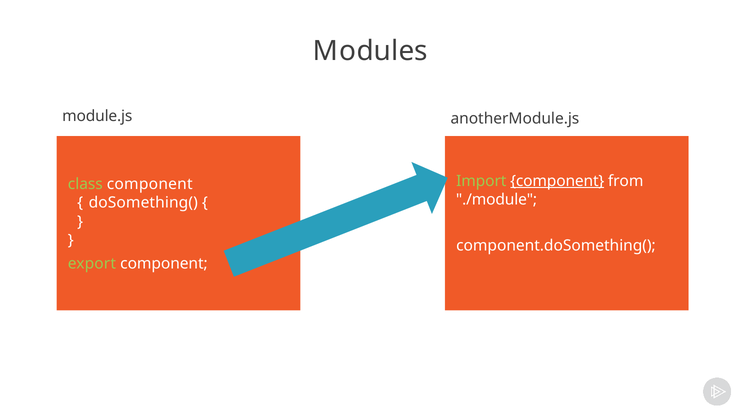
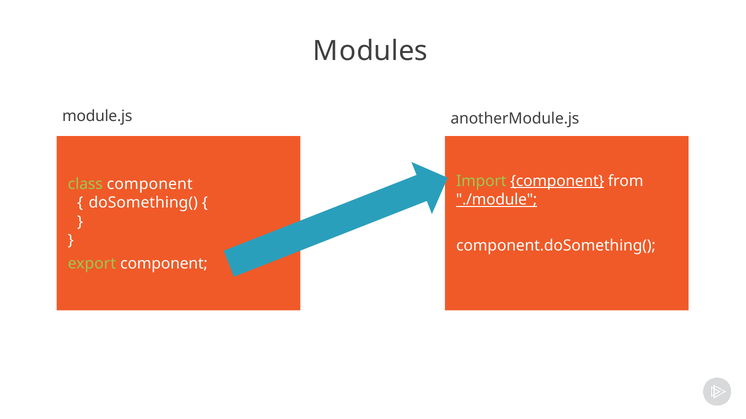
./module underline: none -> present (497, 200)
